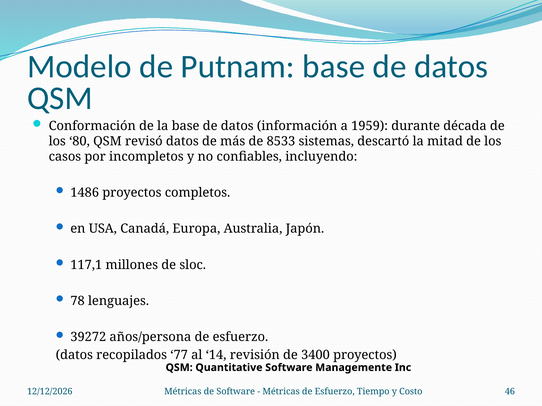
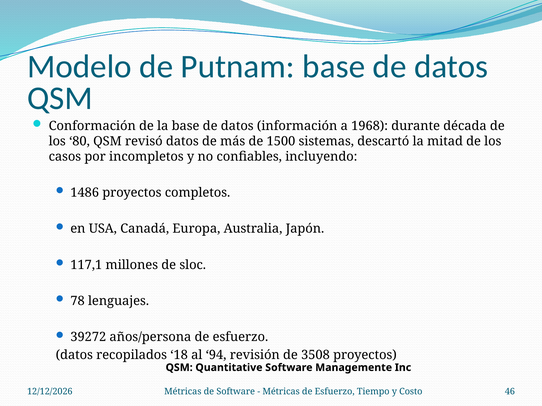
1959: 1959 -> 1968 (370, 126)
8533: 8533 -> 1500 (281, 141)
77: 77 -> 18 (179, 356)
14: 14 -> 94 (216, 356)
3400: 3400 -> 3508 (315, 356)
